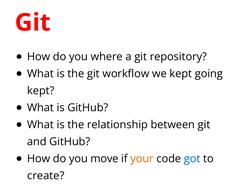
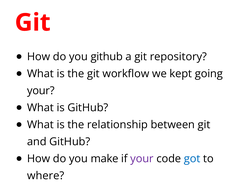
you where: where -> github (107, 57)
kept: kept -> your (41, 91)
move: move -> make (105, 159)
your colour: orange -> purple (142, 159)
create: create -> where (46, 176)
